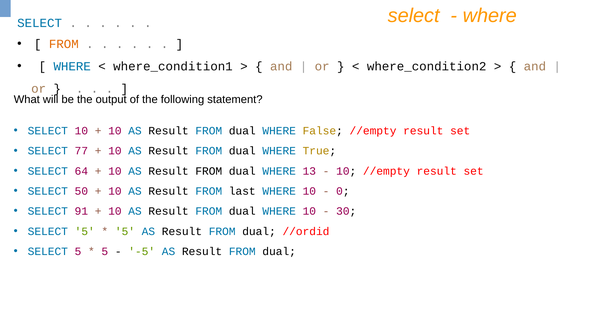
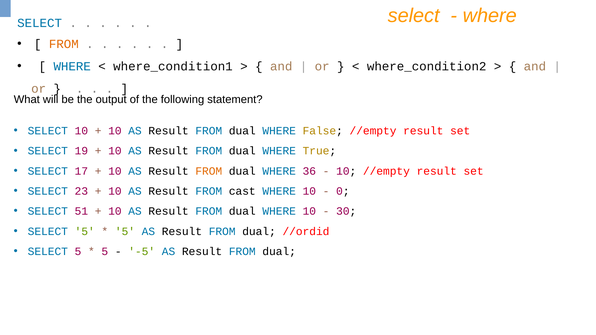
77: 77 -> 19 (81, 151)
64: 64 -> 17 (81, 171)
FROM colour: black -> orange (209, 171)
13: 13 -> 36 (309, 171)
50: 50 -> 23 (81, 191)
last: last -> cast (242, 191)
91: 91 -> 51 (81, 211)
